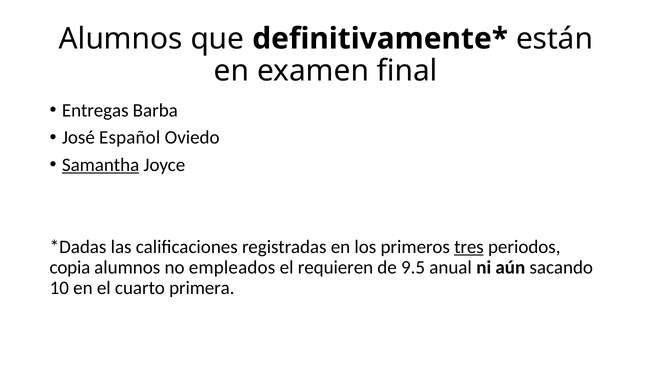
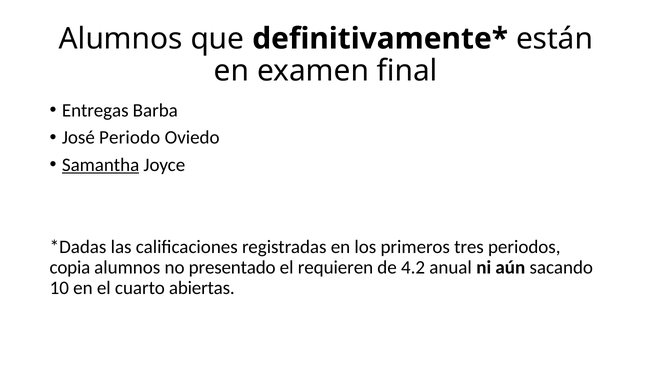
Español: Español -> Periodo (130, 137)
tres underline: present -> none (469, 247)
empleados: empleados -> presentado (232, 267)
9.5: 9.5 -> 4.2 (413, 267)
primera: primera -> abiertas (202, 288)
